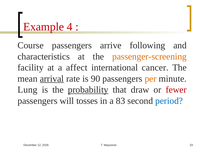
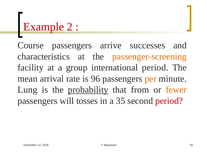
4: 4 -> 2 (70, 27)
following: following -> successes (147, 45)
affect: affect -> group (77, 67)
international cancer: cancer -> period (155, 67)
arrival underline: present -> none (52, 78)
90: 90 -> 96 (96, 78)
draw: draw -> from (140, 89)
fewer colour: red -> orange (176, 89)
83: 83 -> 35 (121, 100)
period colour: blue -> red (169, 100)
